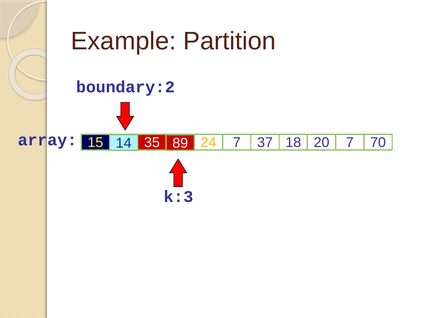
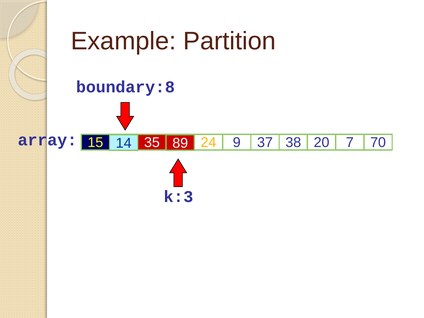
boundary:2: boundary:2 -> boundary:8 (125, 87)
24 7: 7 -> 9 (237, 143)
18: 18 -> 38 (293, 143)
